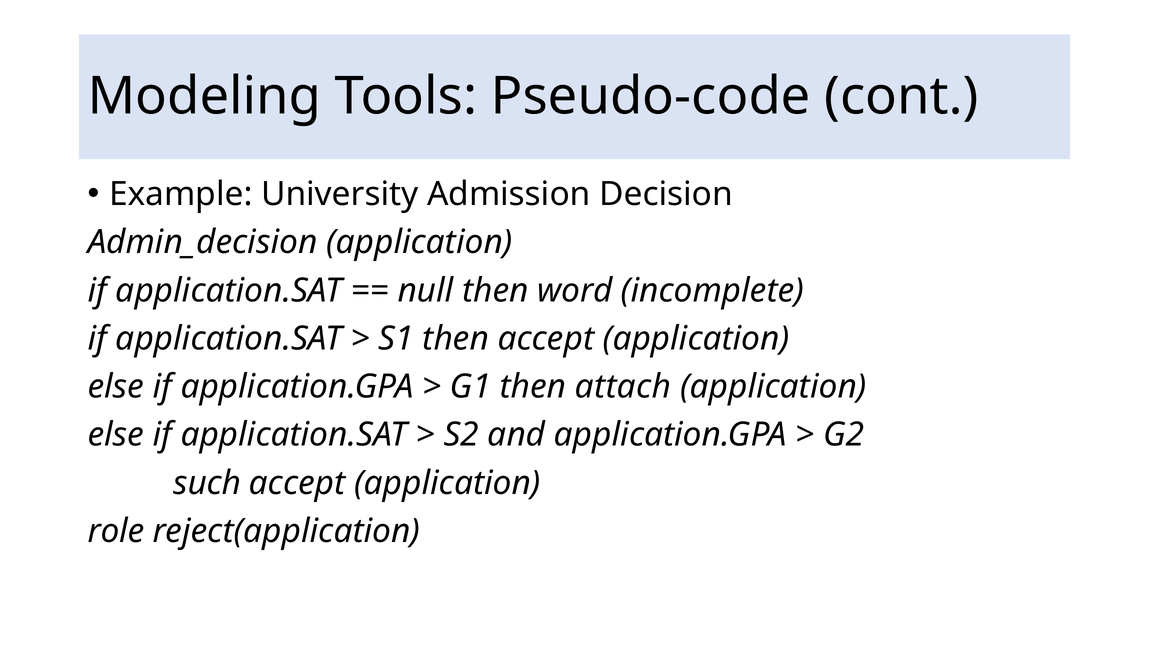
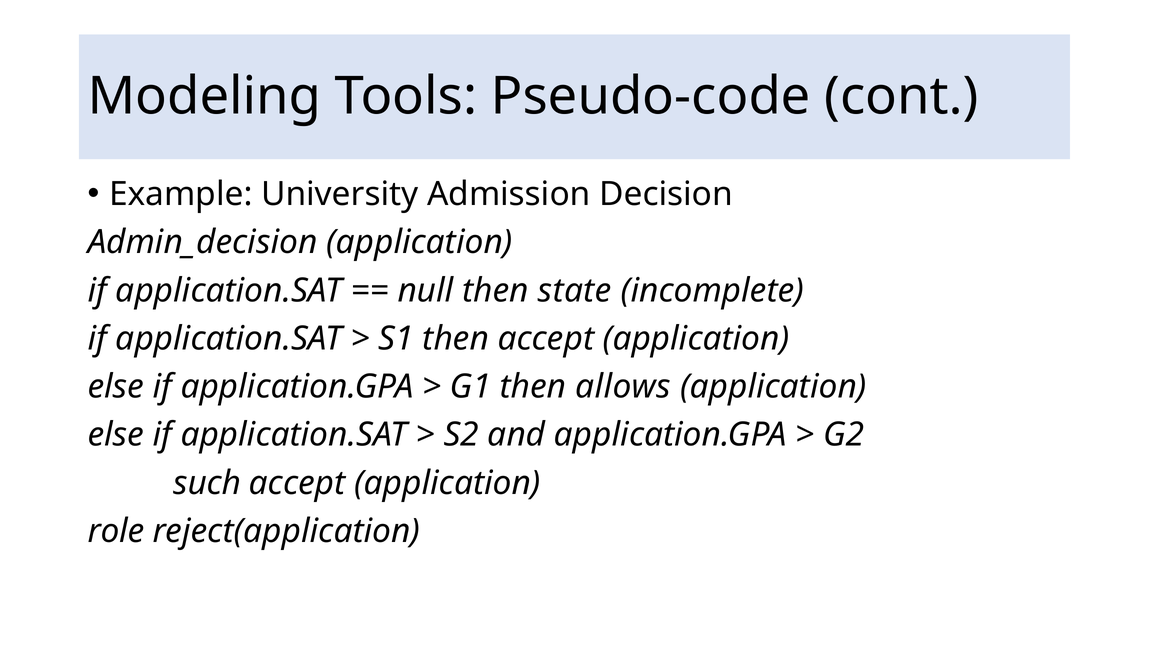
word: word -> state (575, 291)
attach: attach -> allows (623, 387)
